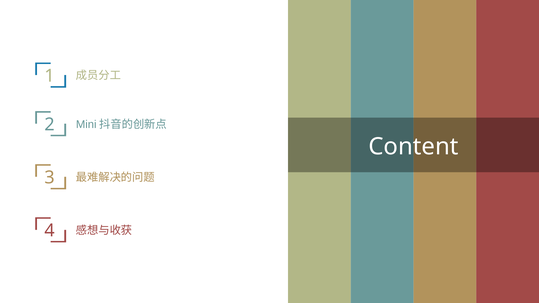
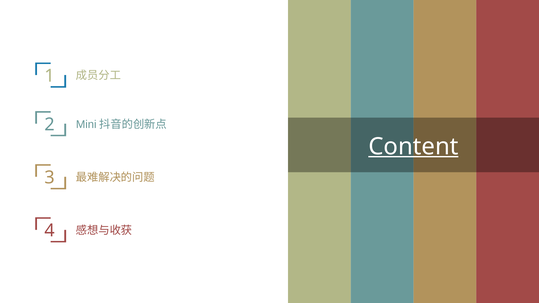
Content underline: none -> present (413, 147)
